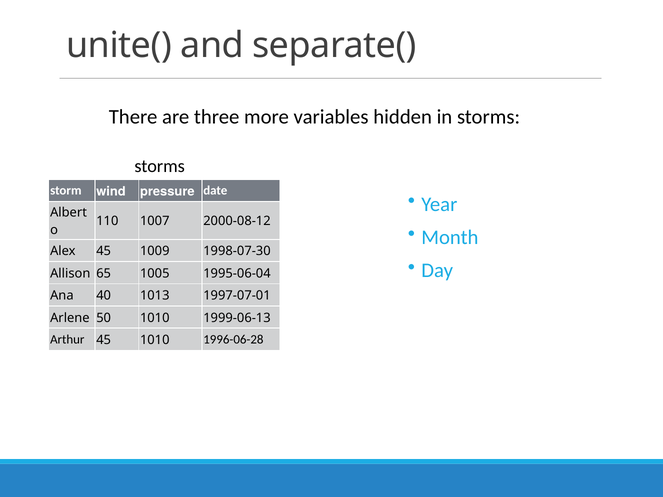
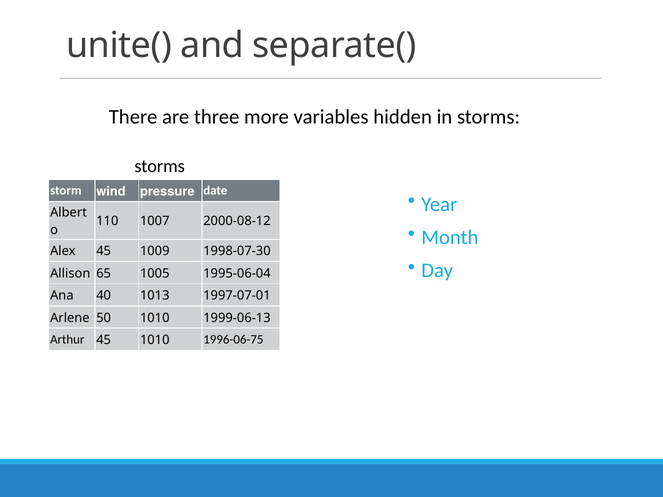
1996-06-28: 1996-06-28 -> 1996-06-75 (233, 340)
